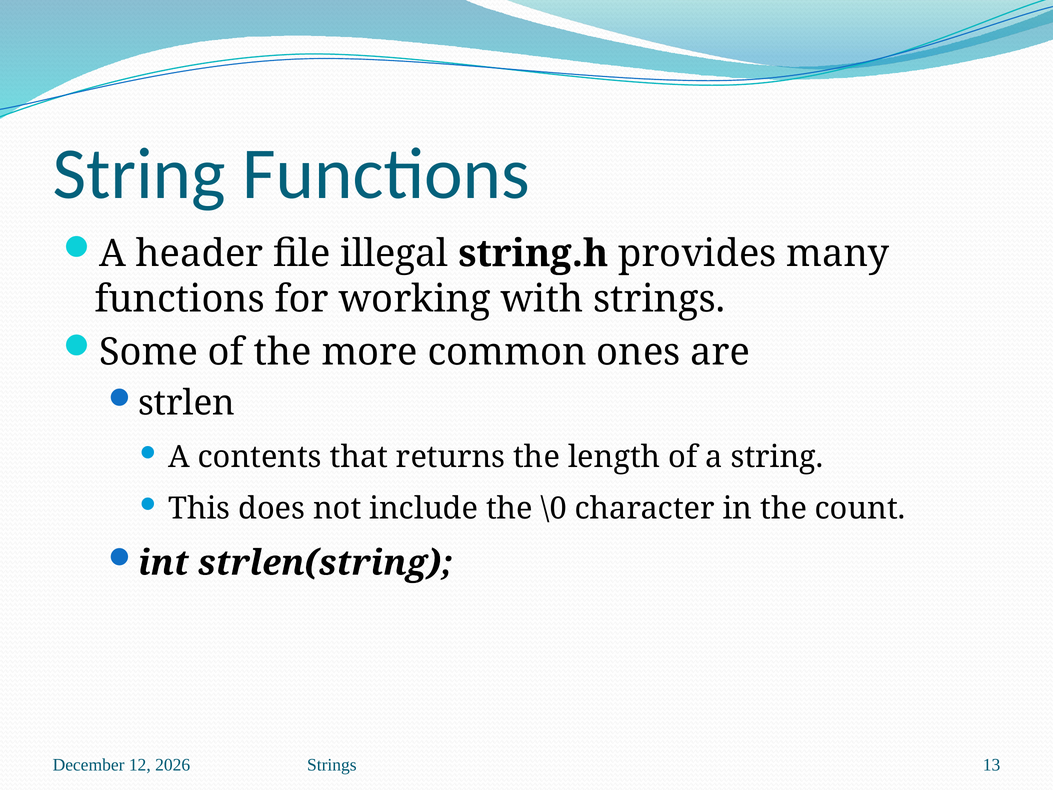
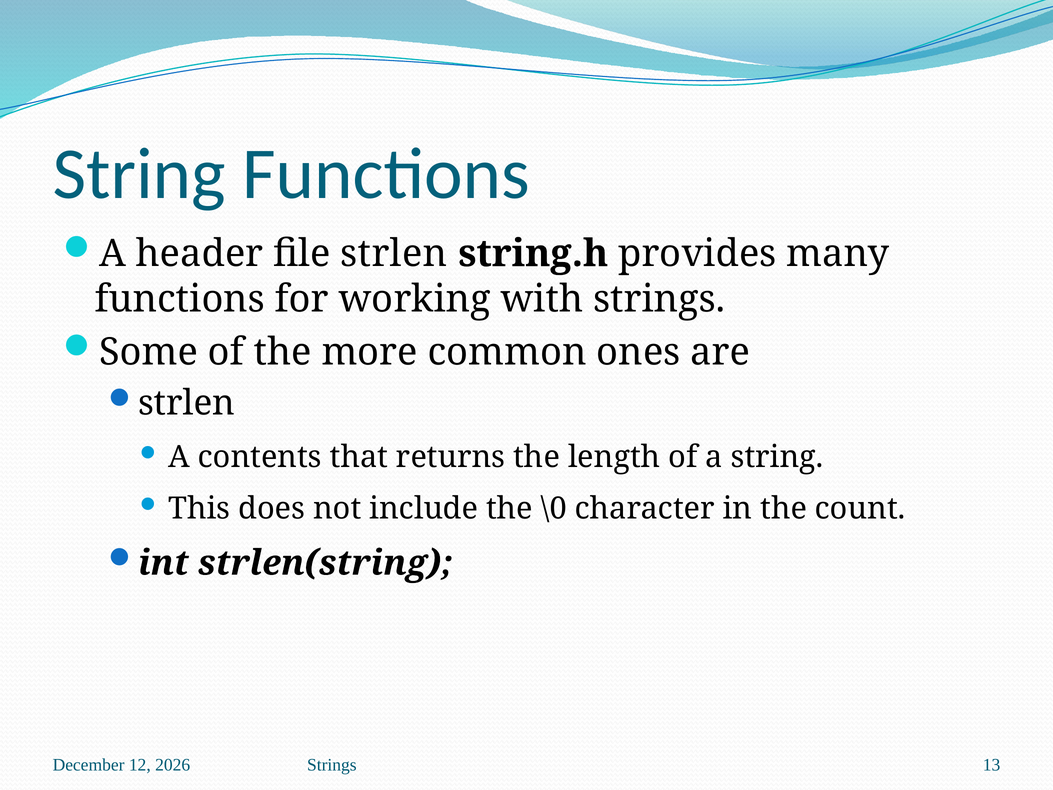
file illegal: illegal -> strlen (394, 254)
